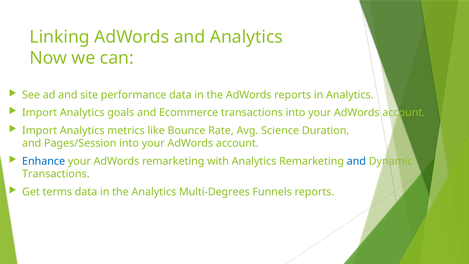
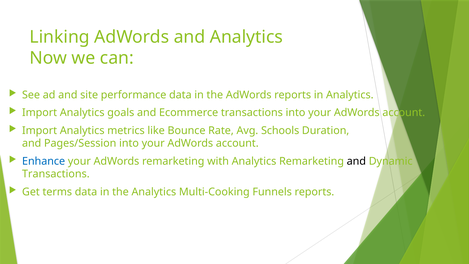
Science: Science -> Schools (280, 130)
and colour: blue -> black (356, 161)
Multi-Degrees: Multi-Degrees -> Multi-Cooking (214, 192)
